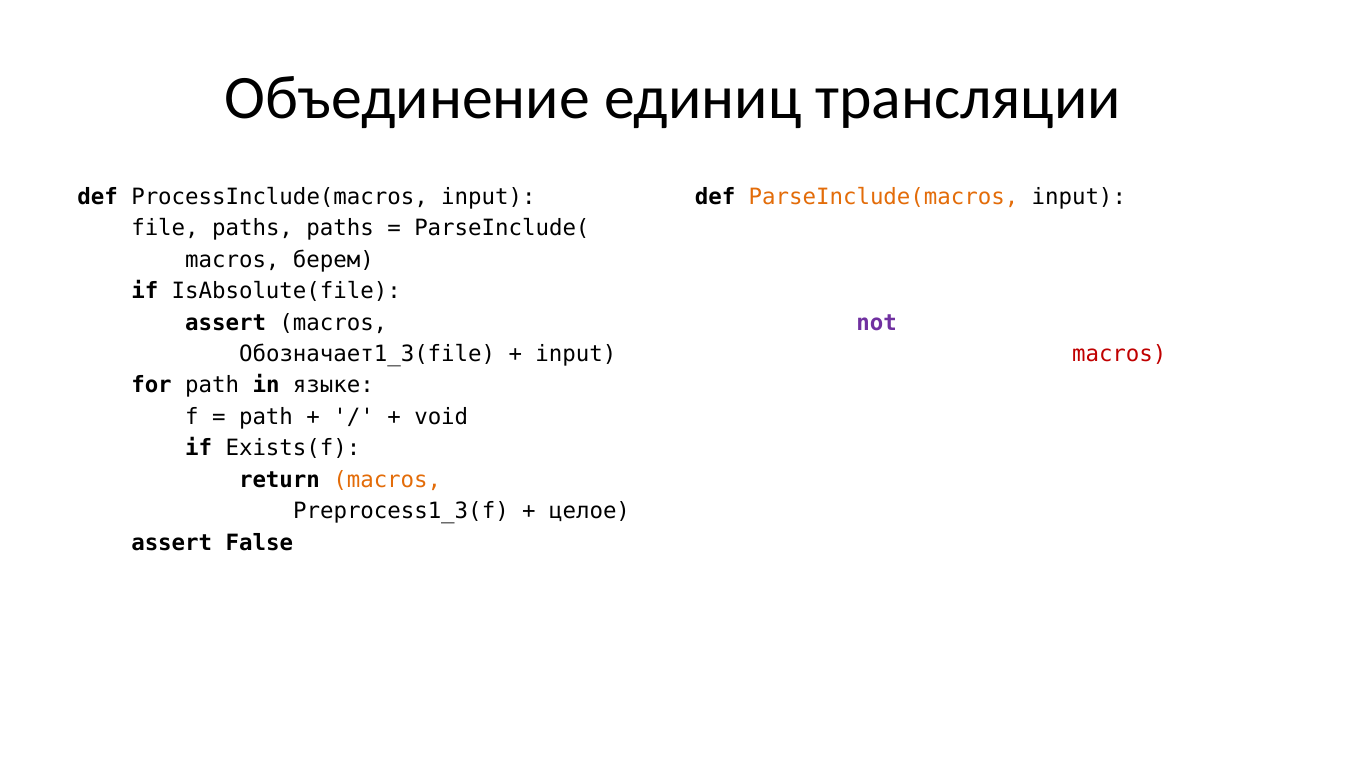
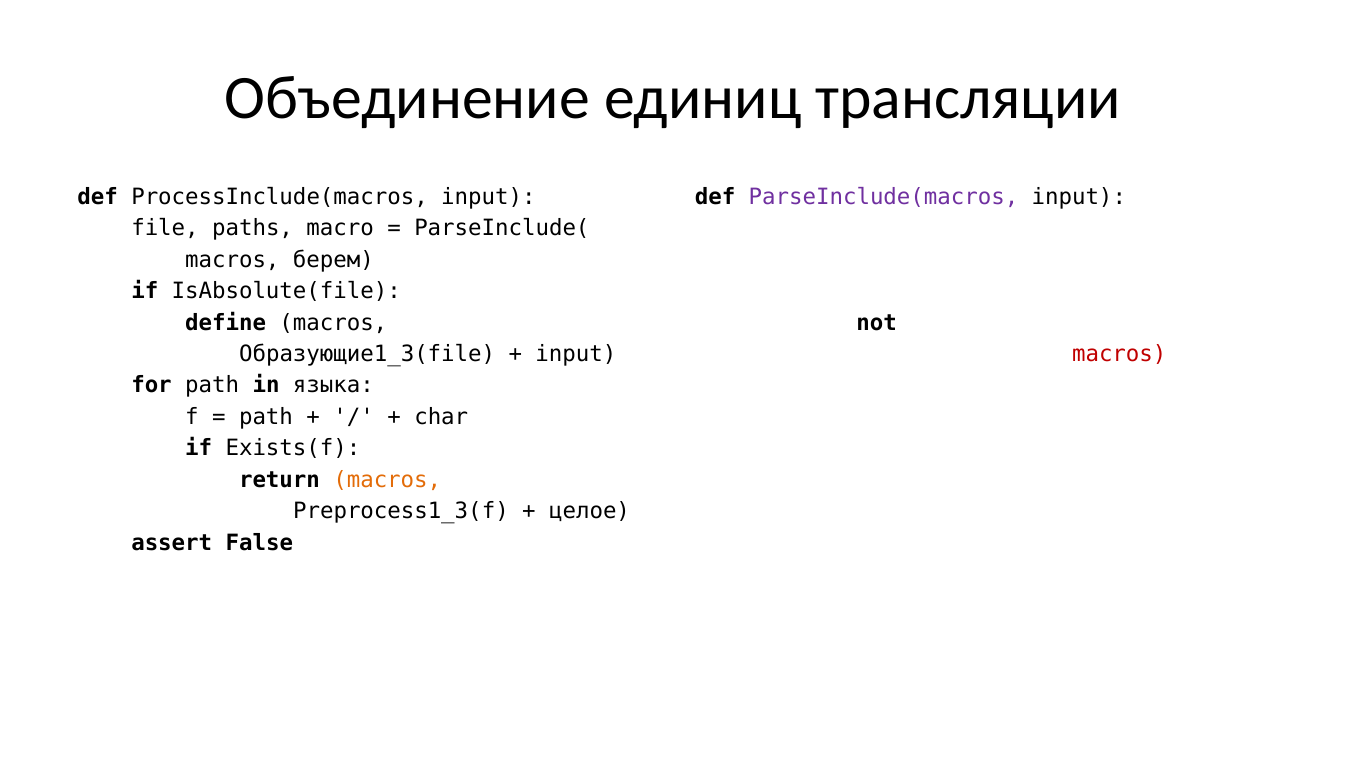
ParseInclude(macros colour: orange -> purple (884, 197)
paths paths: paths -> macro (340, 228)
assert: assert -> define (226, 323)
not colour: purple -> black (877, 323)
Обозначает1_3(file: Обозначает1_3(file -> Образующие1_3(file (367, 354)
языке: языке -> языка (333, 385)
void: void -> char (441, 417)
